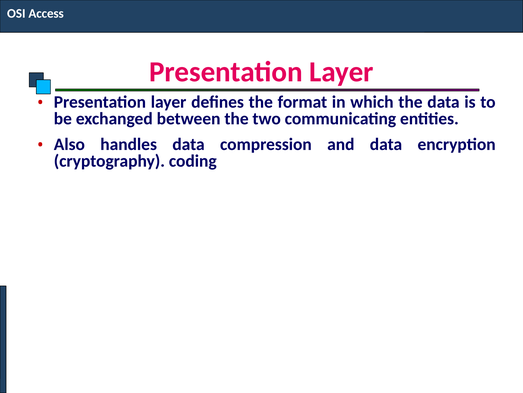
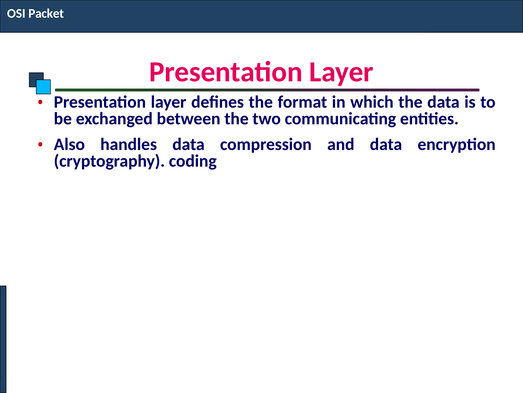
Access: Access -> Packet (46, 14)
